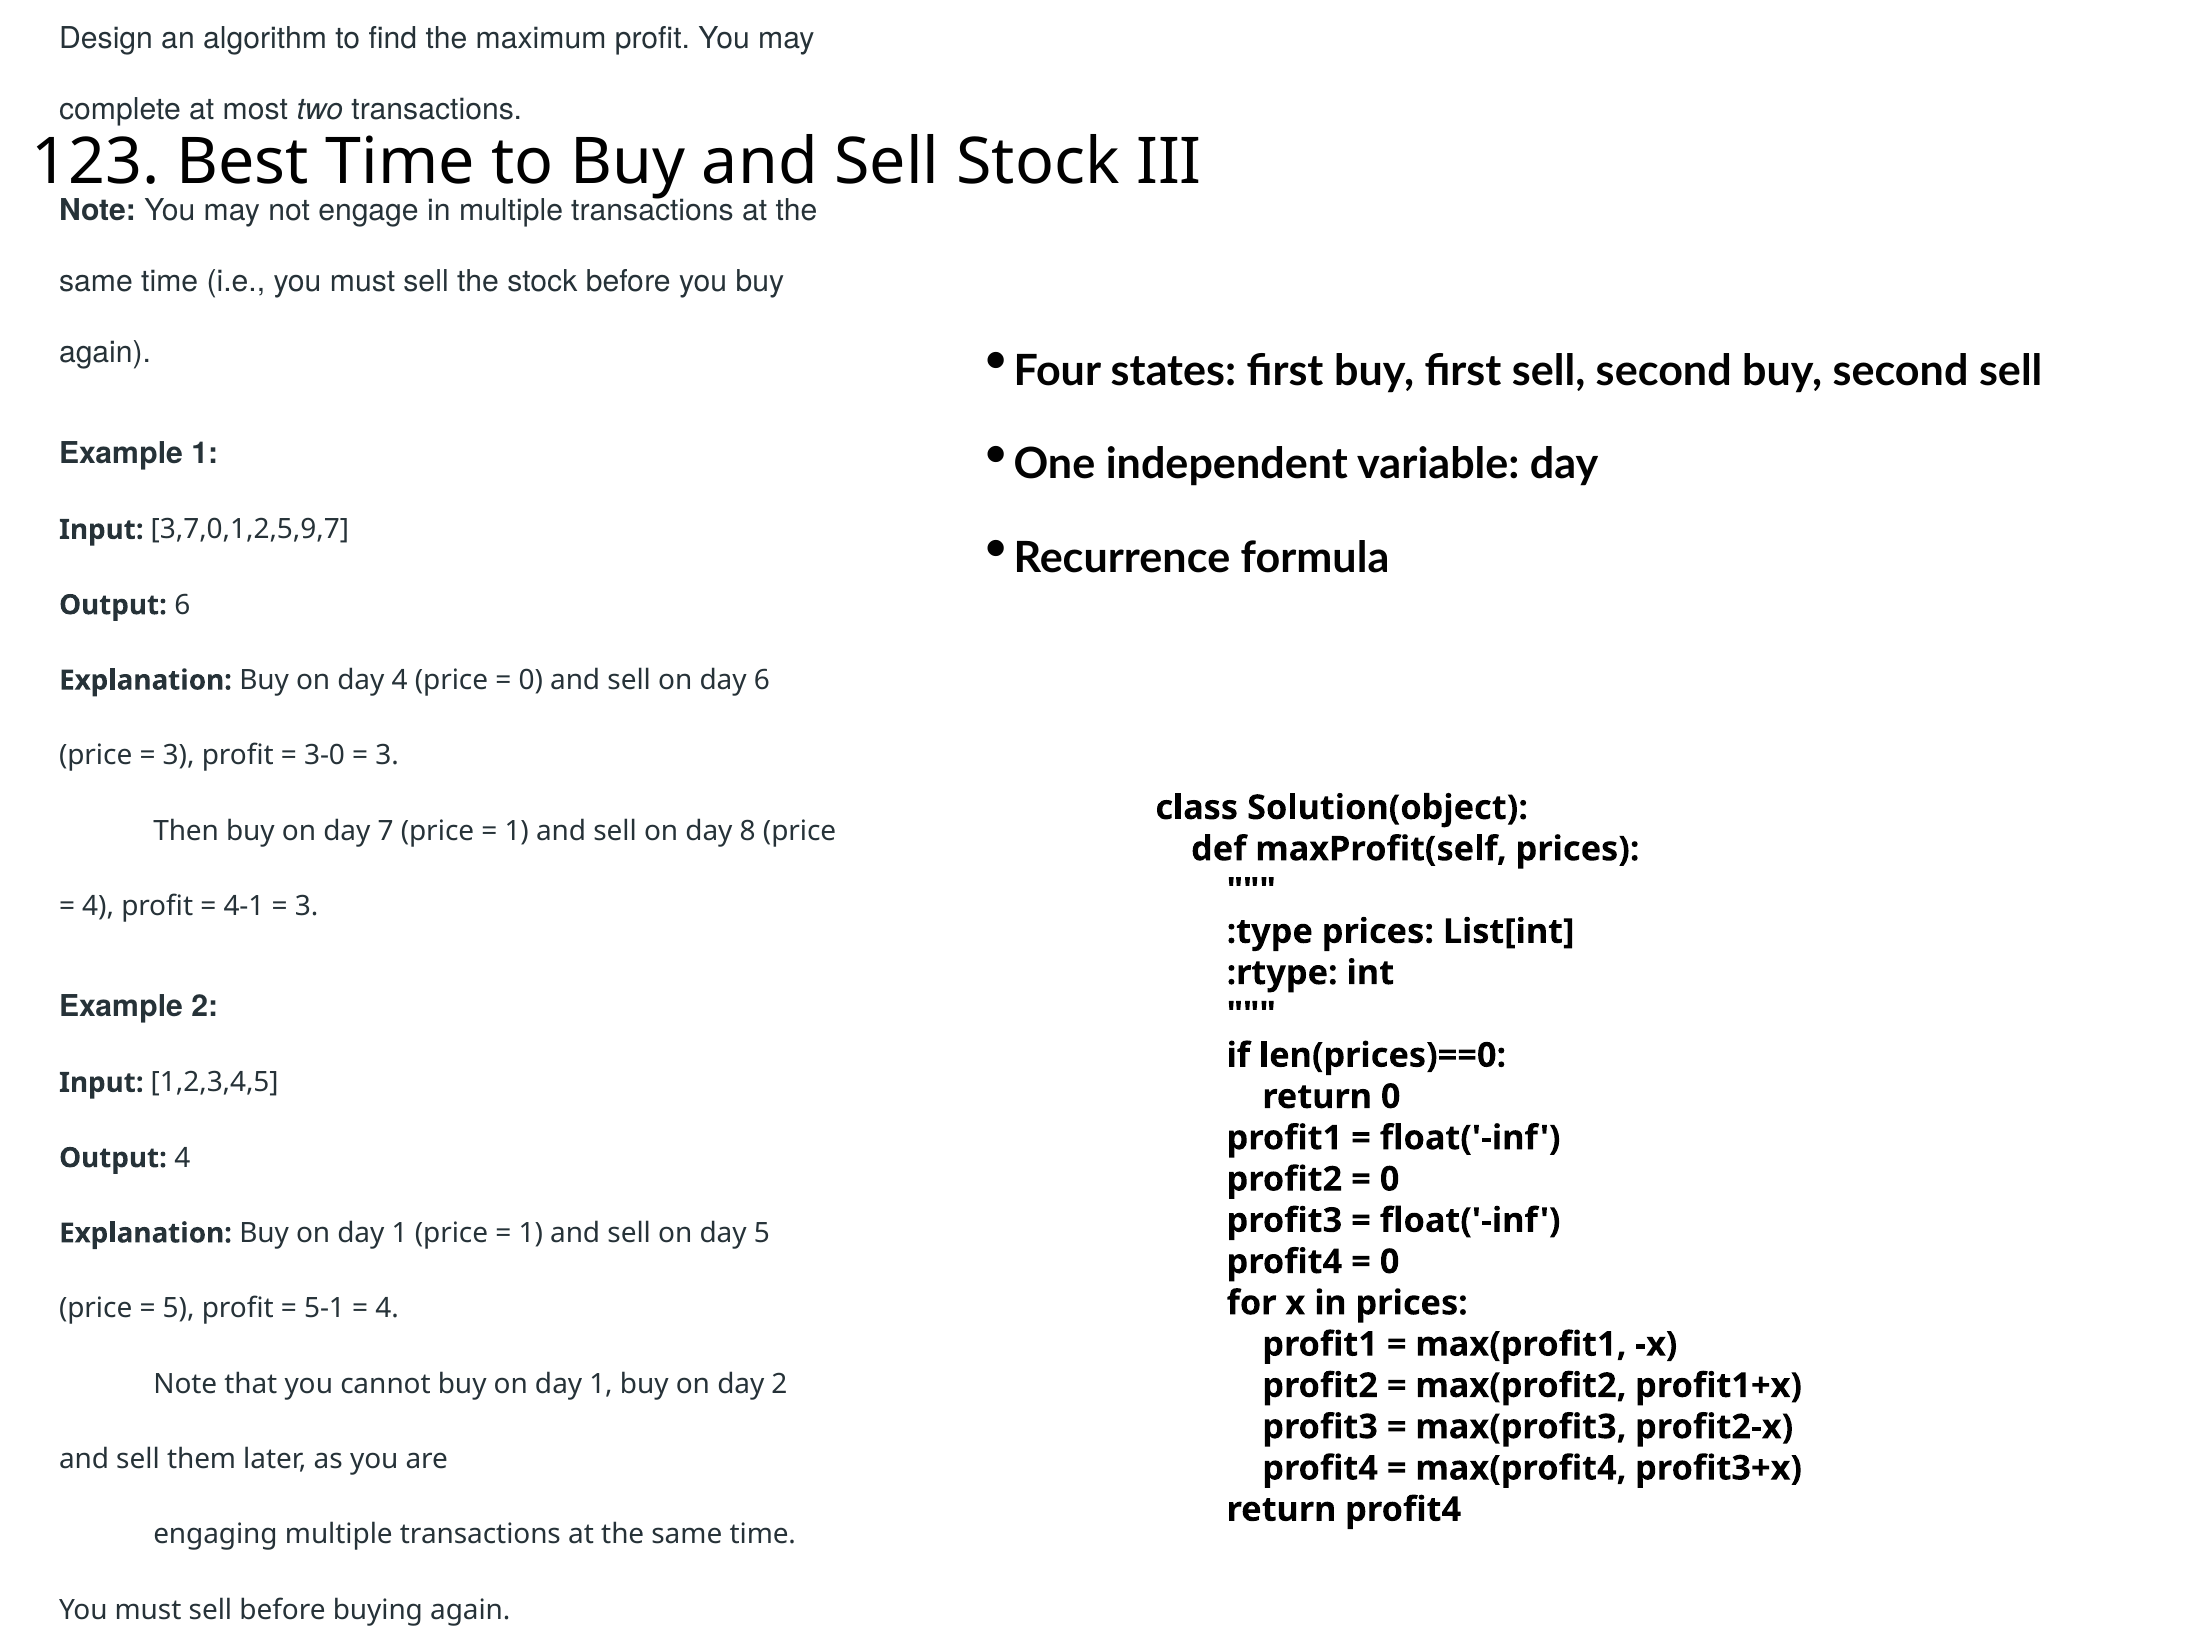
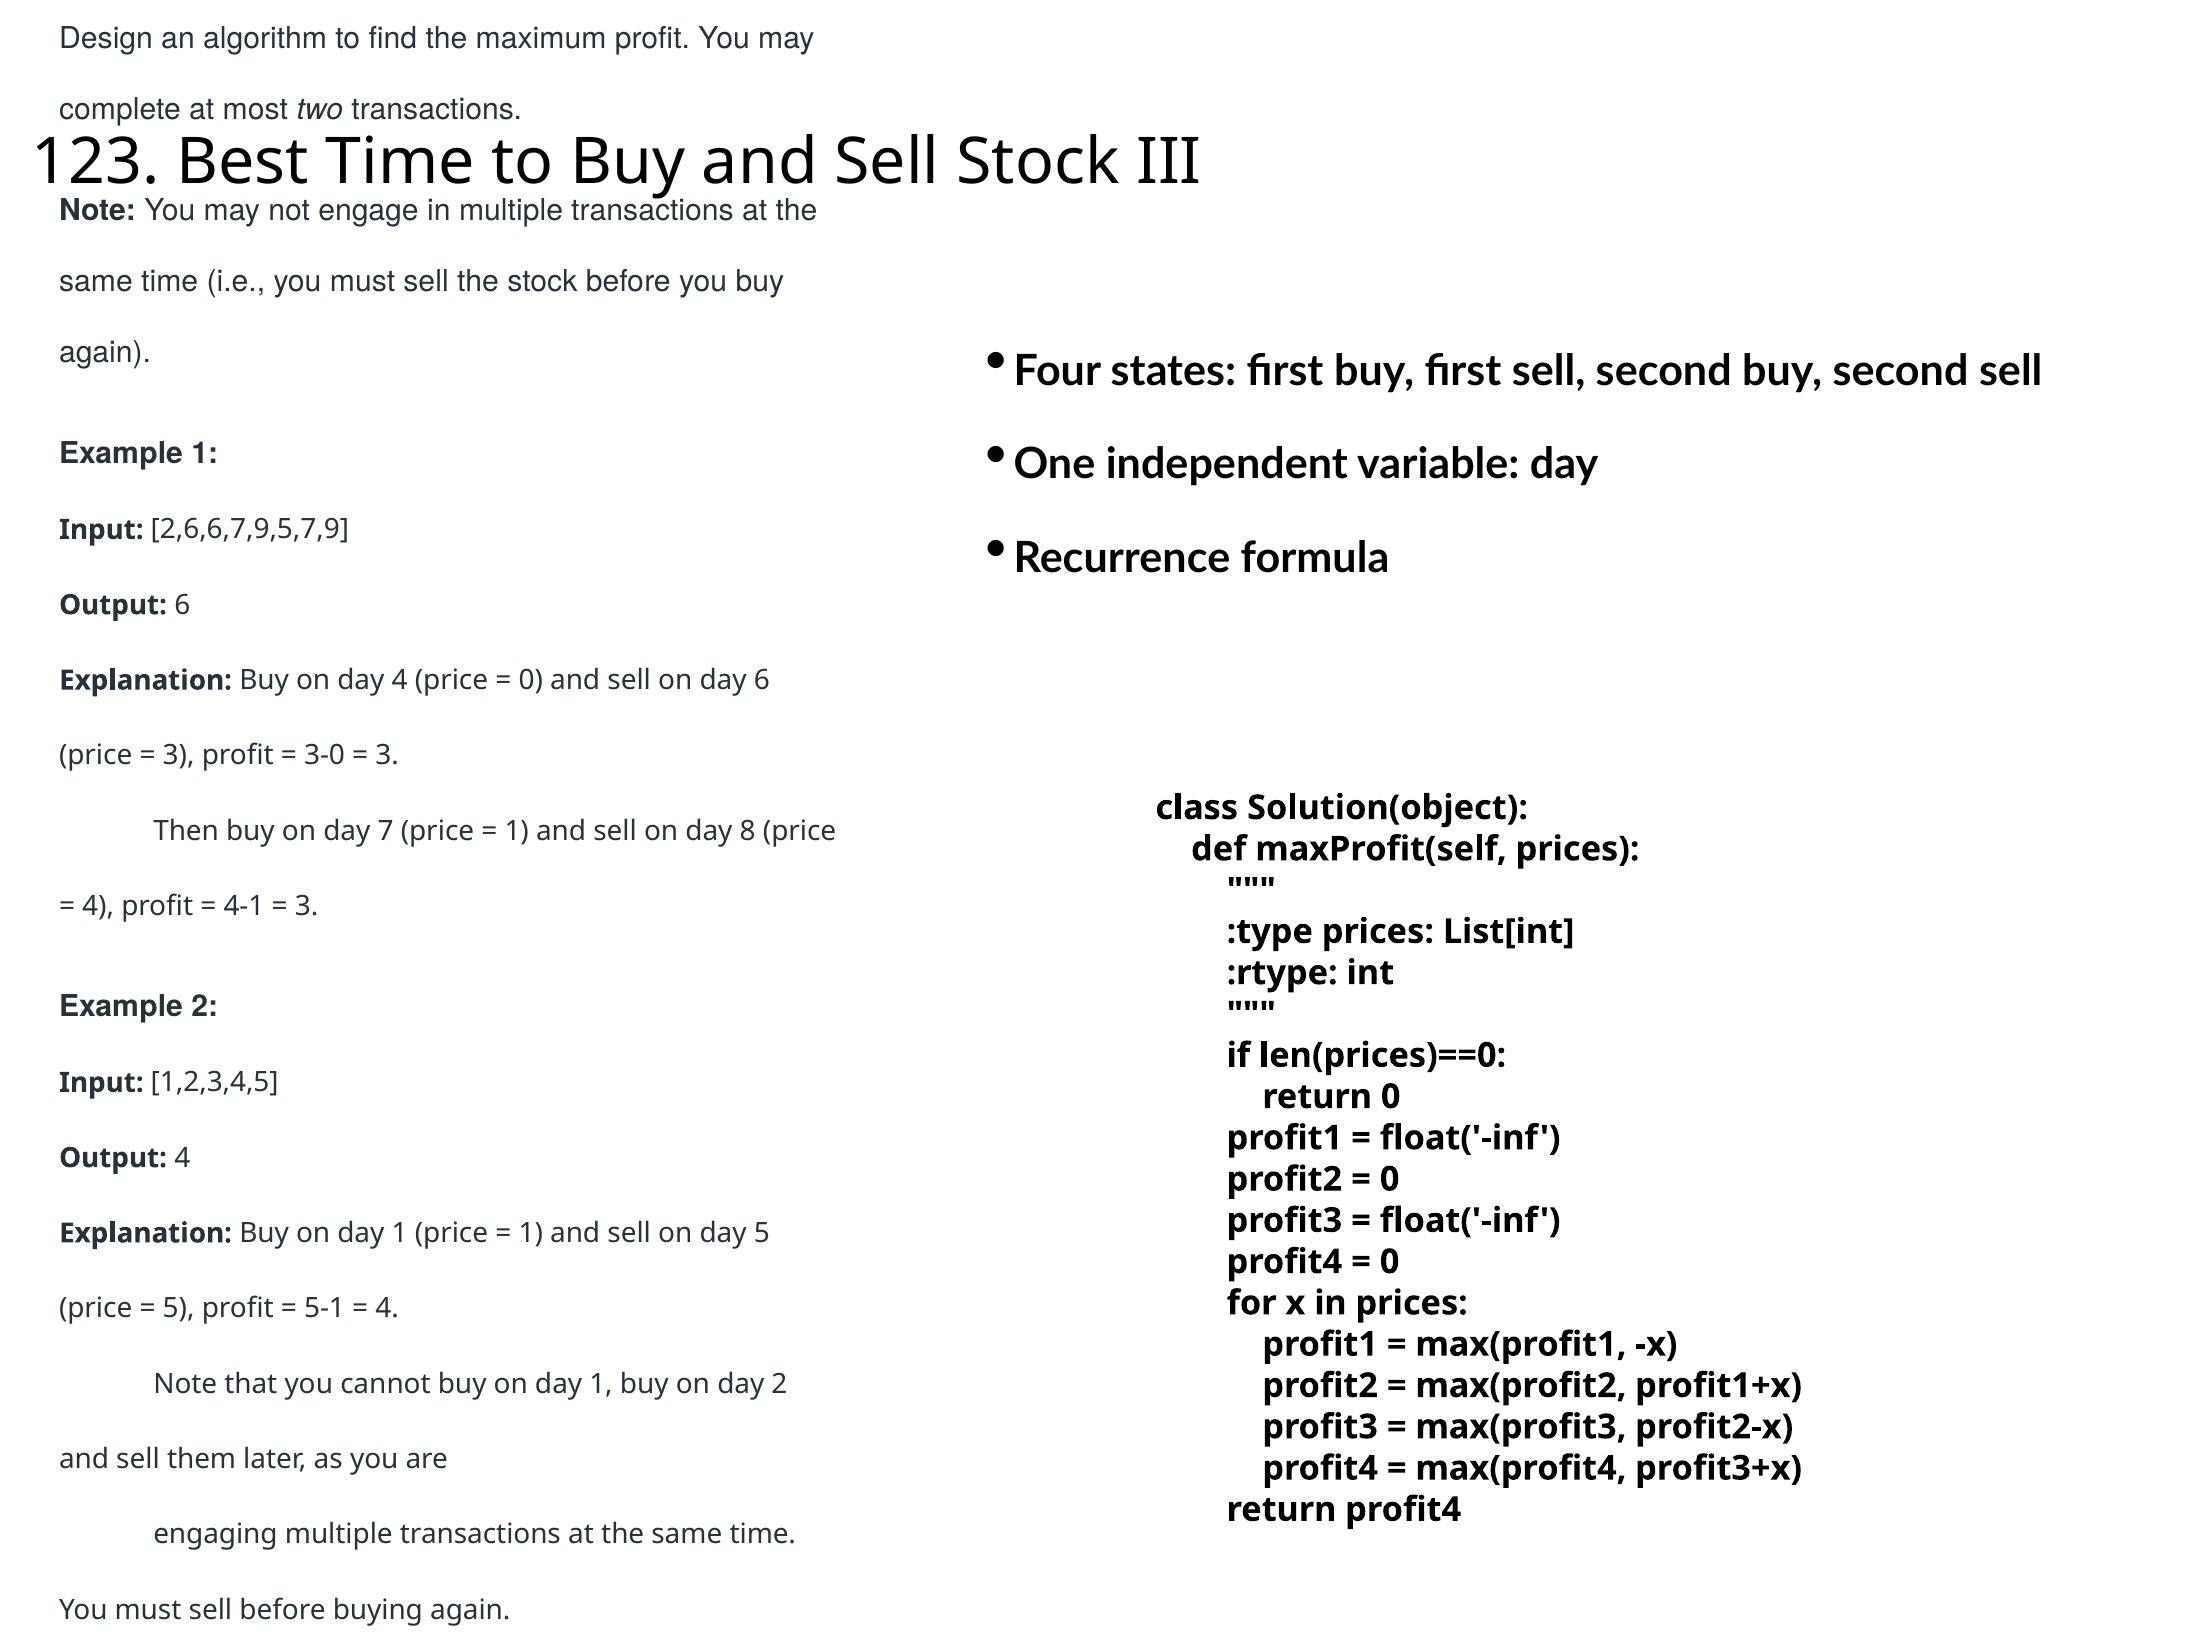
3,7,0,1,2,5,9,7: 3,7,0,1,2,5,9,7 -> 2,6,6,7,9,5,7,9 (250, 530)
